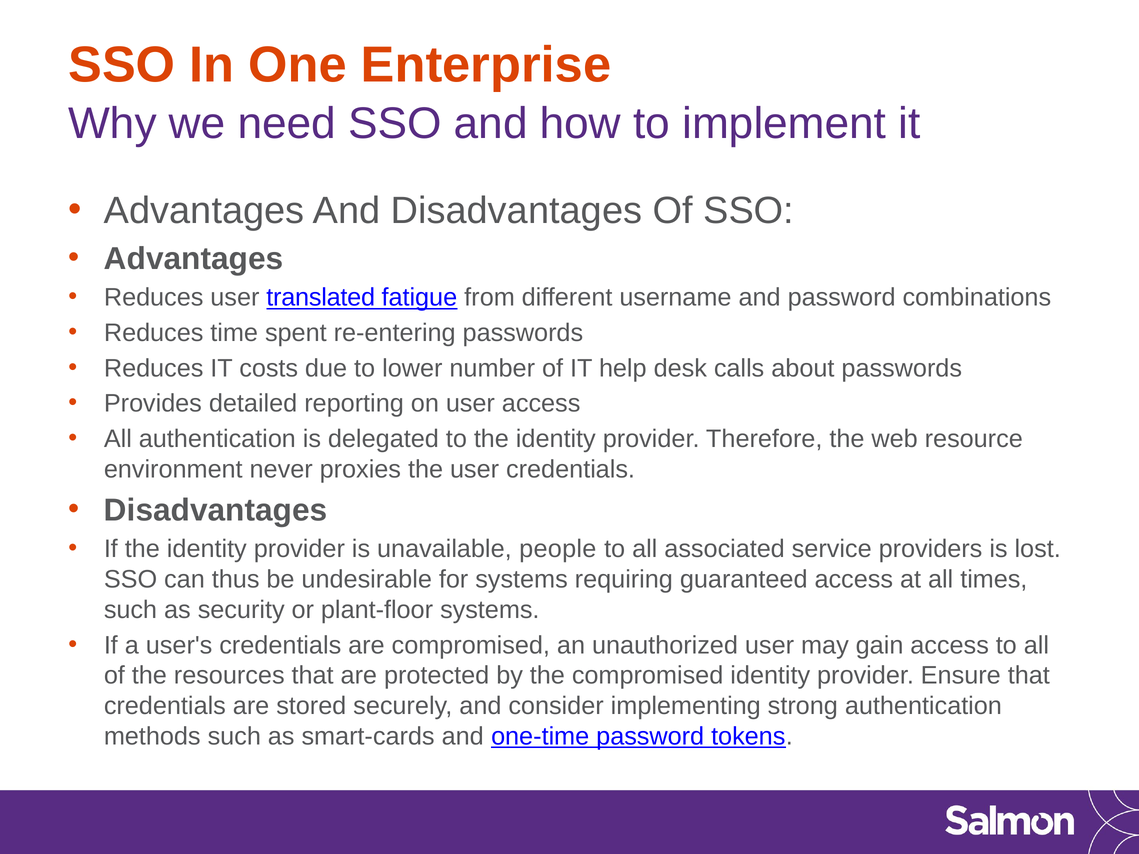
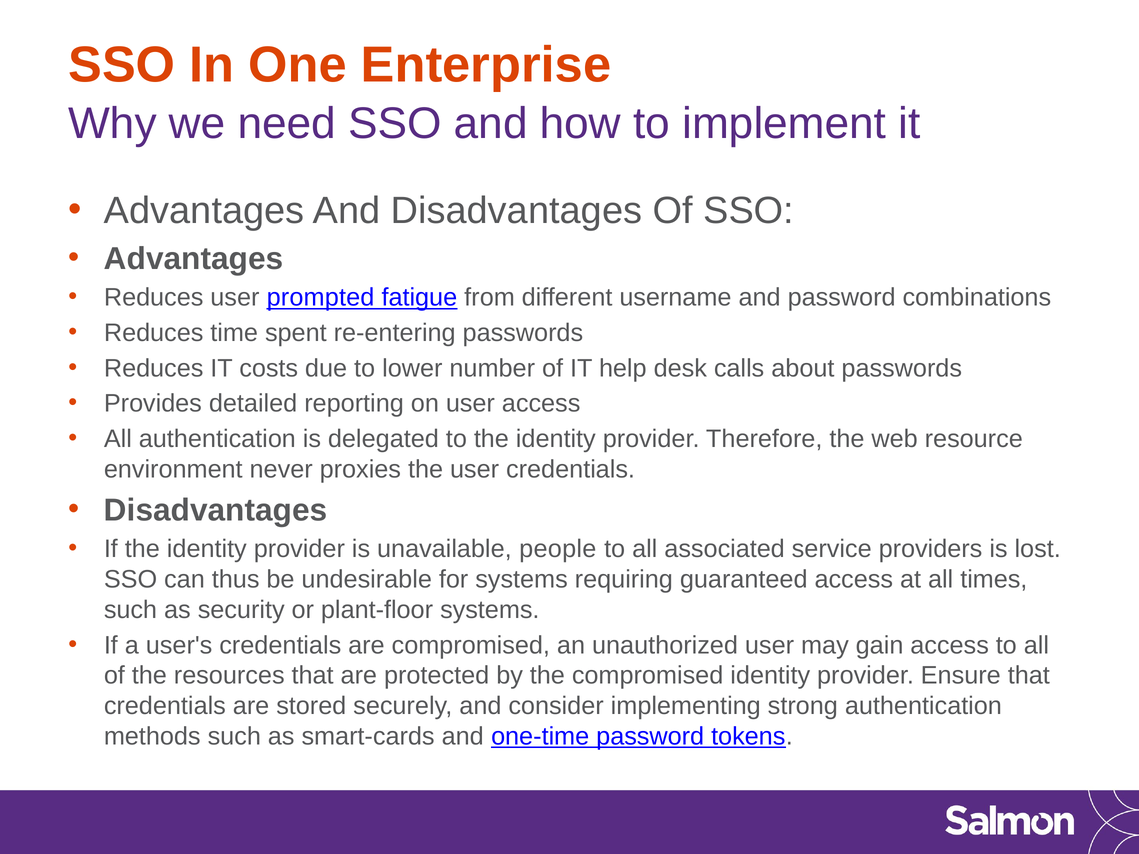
translated: translated -> prompted (321, 297)
